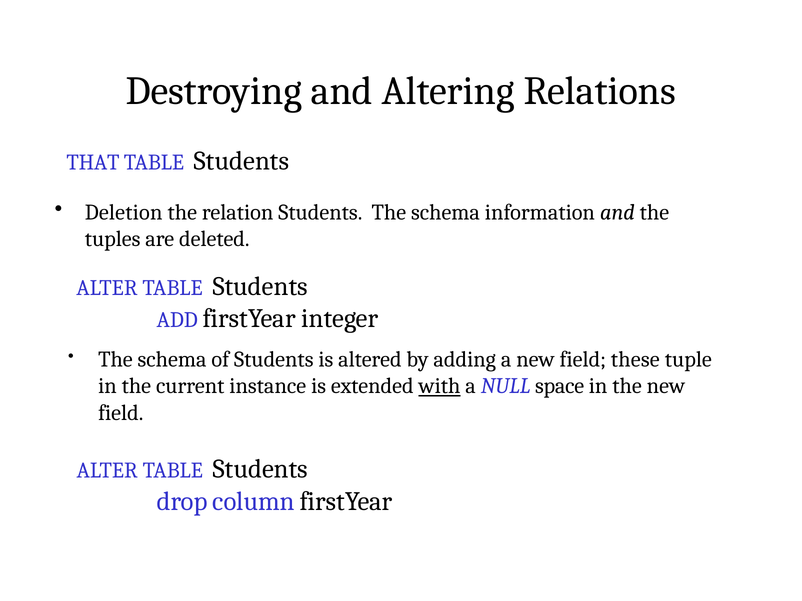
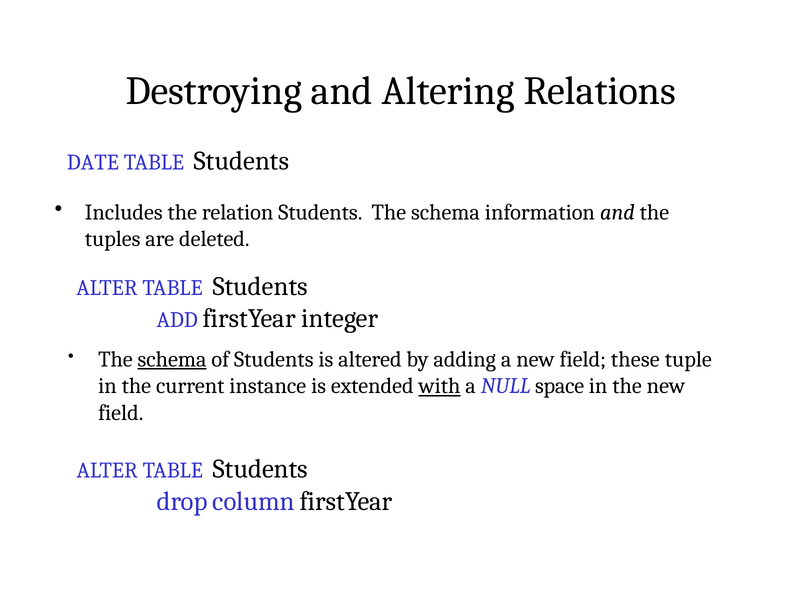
THAT: THAT -> DATE (93, 162)
Deletion: Deletion -> Includes (124, 213)
schema underline: none -> present (172, 360)
